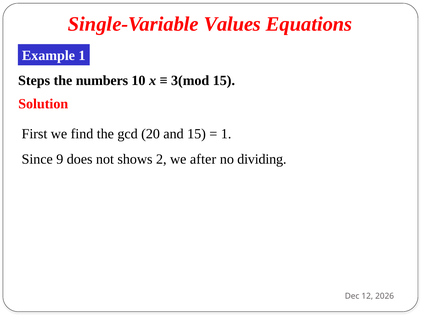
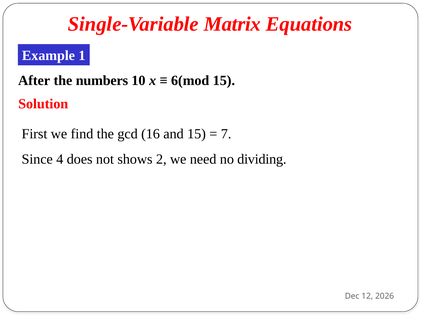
Values: Values -> Matrix (232, 24)
Steps: Steps -> After (34, 80)
3(mod: 3(mod -> 6(mod (190, 80)
20: 20 -> 16 (151, 134)
1: 1 -> 7 (226, 134)
9: 9 -> 4 (60, 159)
after: after -> need (203, 159)
